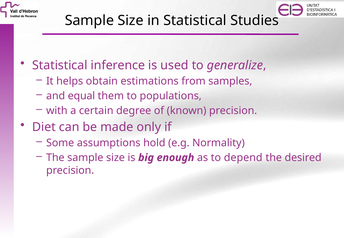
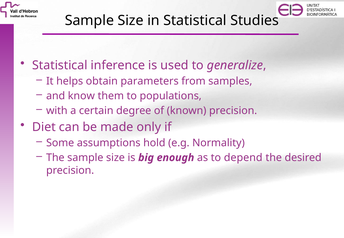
estimations: estimations -> parameters (150, 81)
equal: equal -> know (81, 96)
